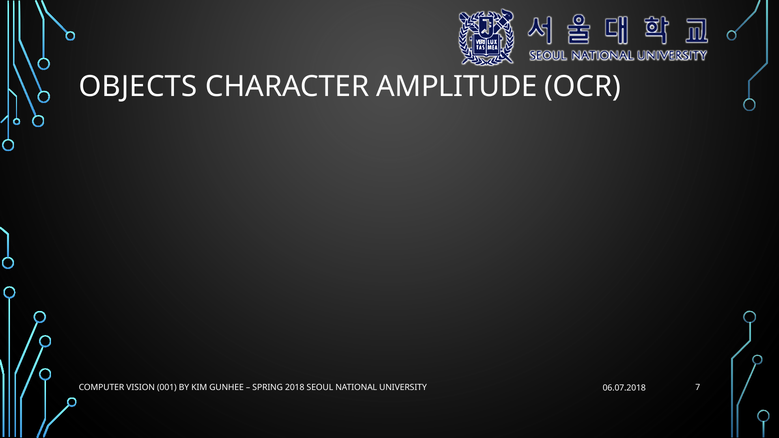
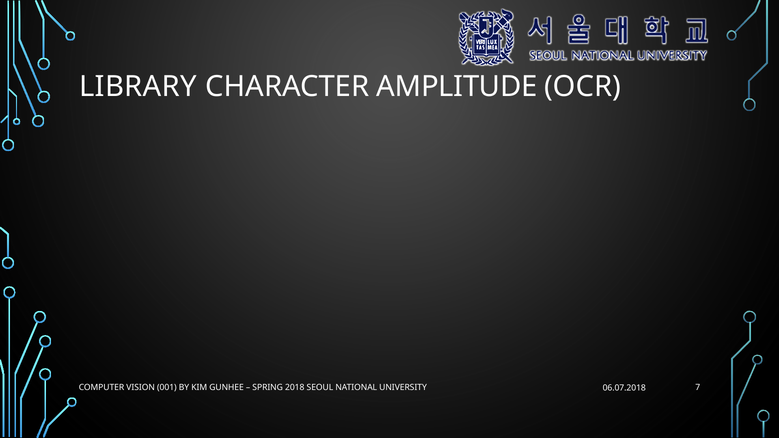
OBJECTS: OBJECTS -> LIBRARY (138, 87)
